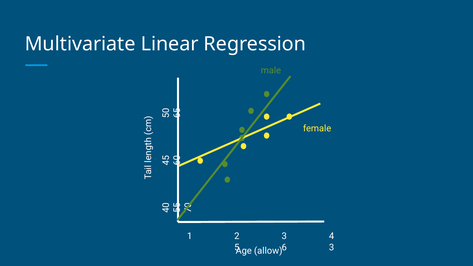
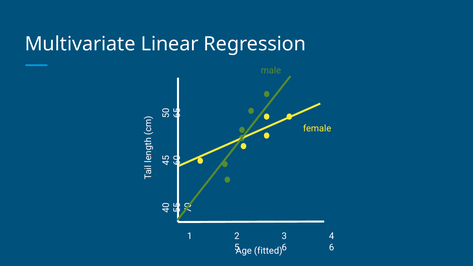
6 3: 3 -> 6 (332, 247)
allow: allow -> fitted (268, 251)
